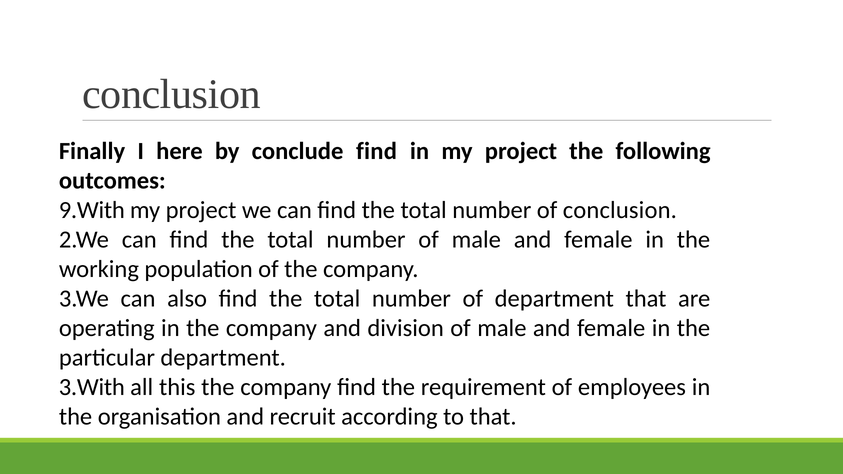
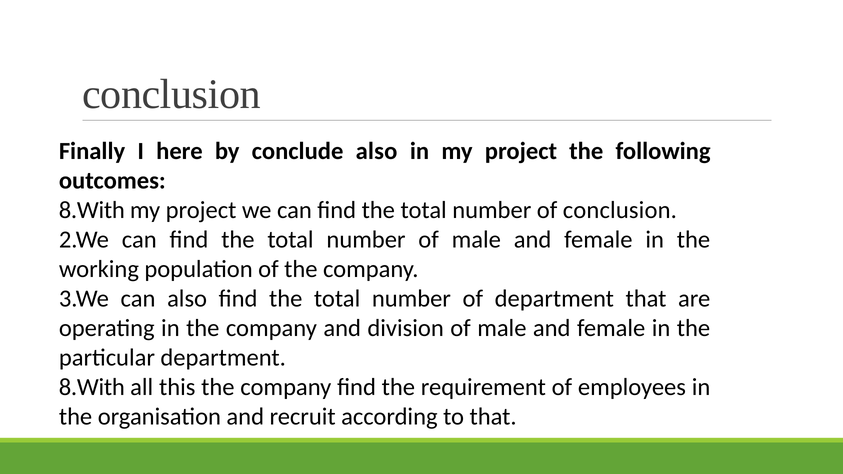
conclude find: find -> also (377, 151)
9.With: 9.With -> 8.With (92, 210)
3.With: 3.With -> 8.With (92, 387)
